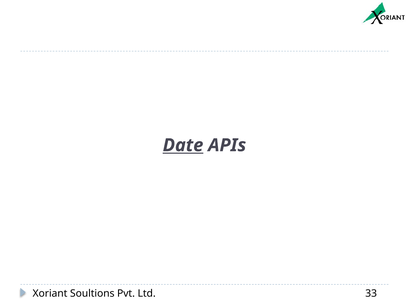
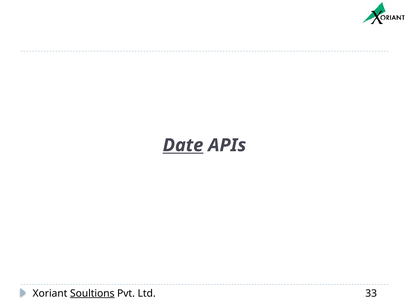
Soultions underline: none -> present (92, 293)
